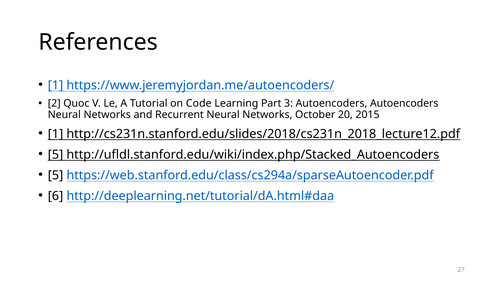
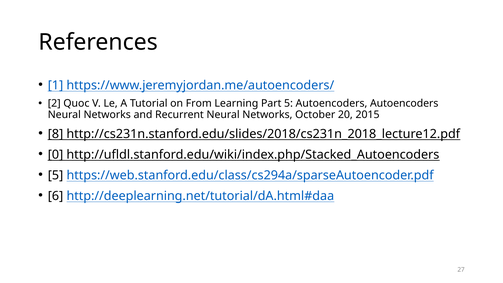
Code: Code -> From (199, 104)
Part 3: 3 -> 5 (288, 104)
1: 1 -> 8 (56, 134)
5: 5 -> 0 (56, 155)
